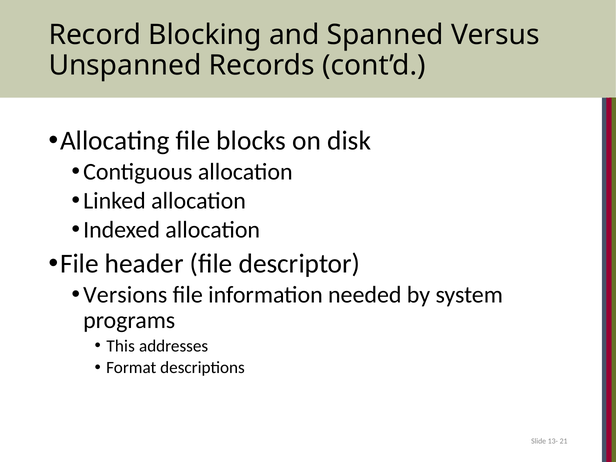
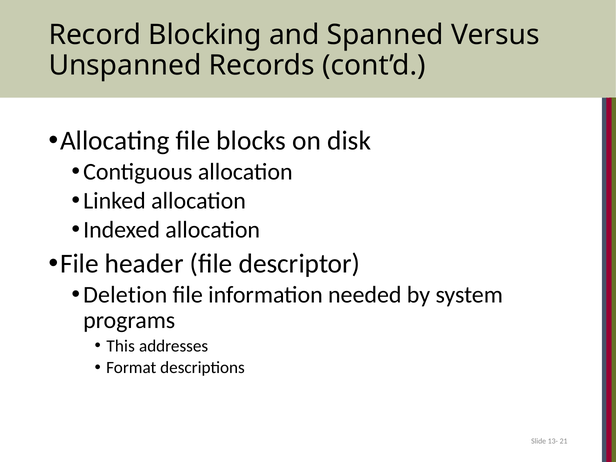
Versions: Versions -> Deletion (125, 295)
